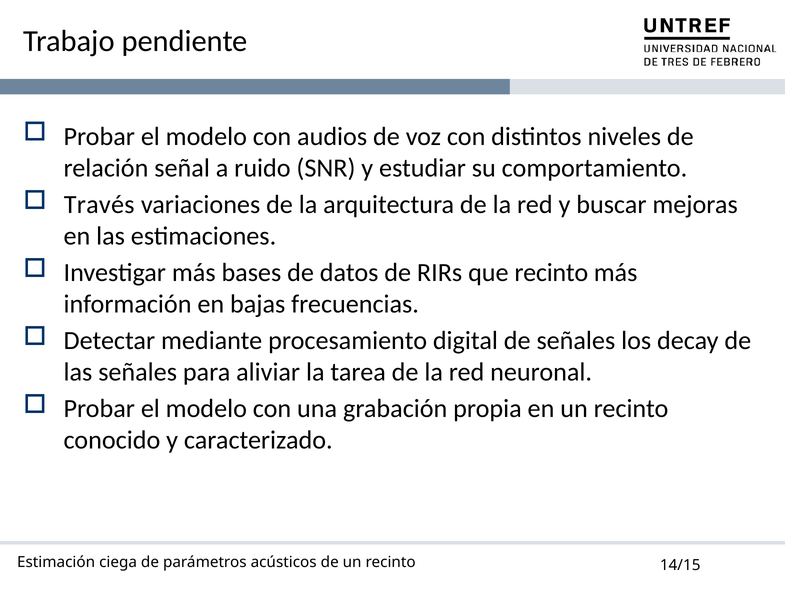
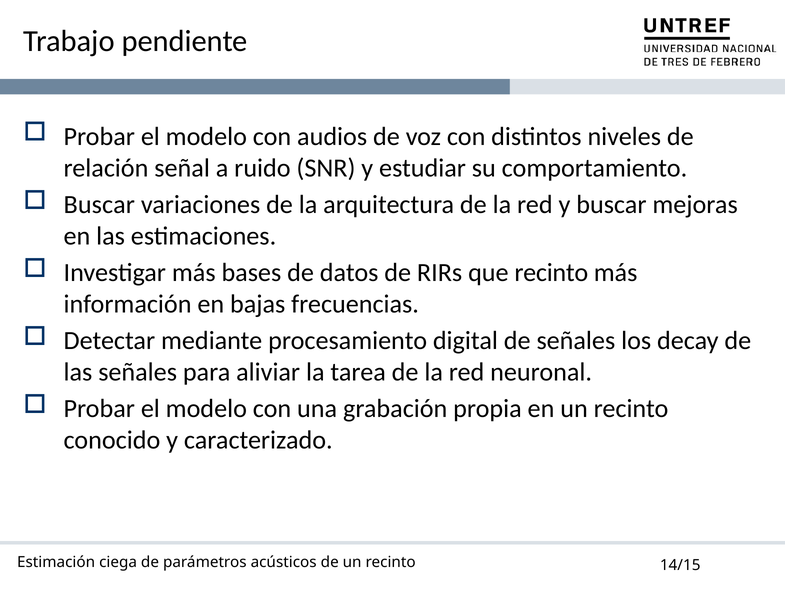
Través: Través -> Buscar (99, 205)
